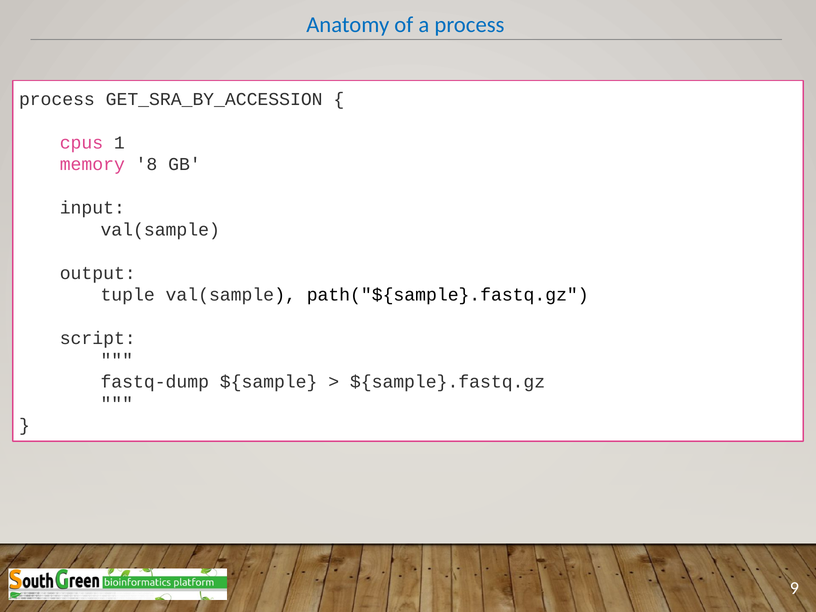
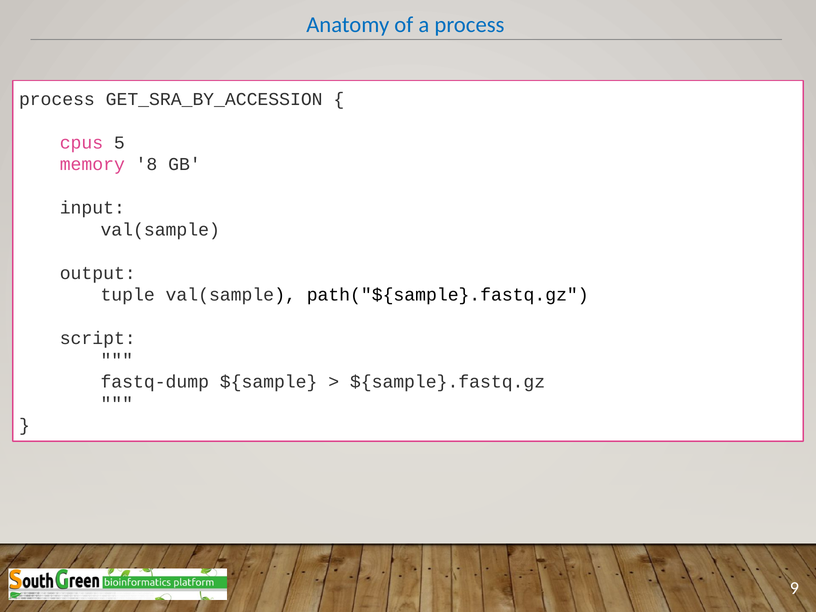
1: 1 -> 5 (119, 143)
